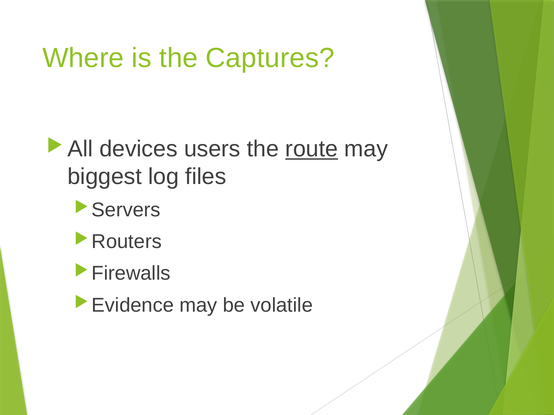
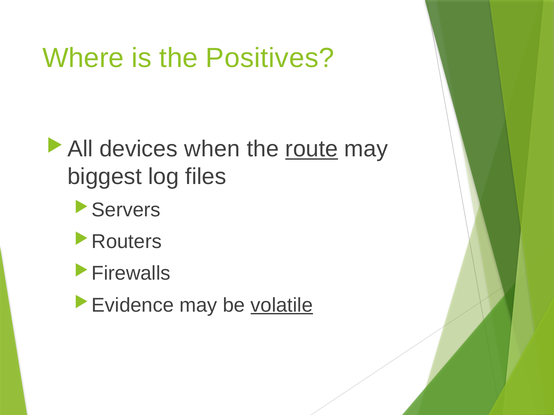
Captures: Captures -> Positives (270, 58)
users: users -> when (212, 149)
volatile underline: none -> present (282, 305)
